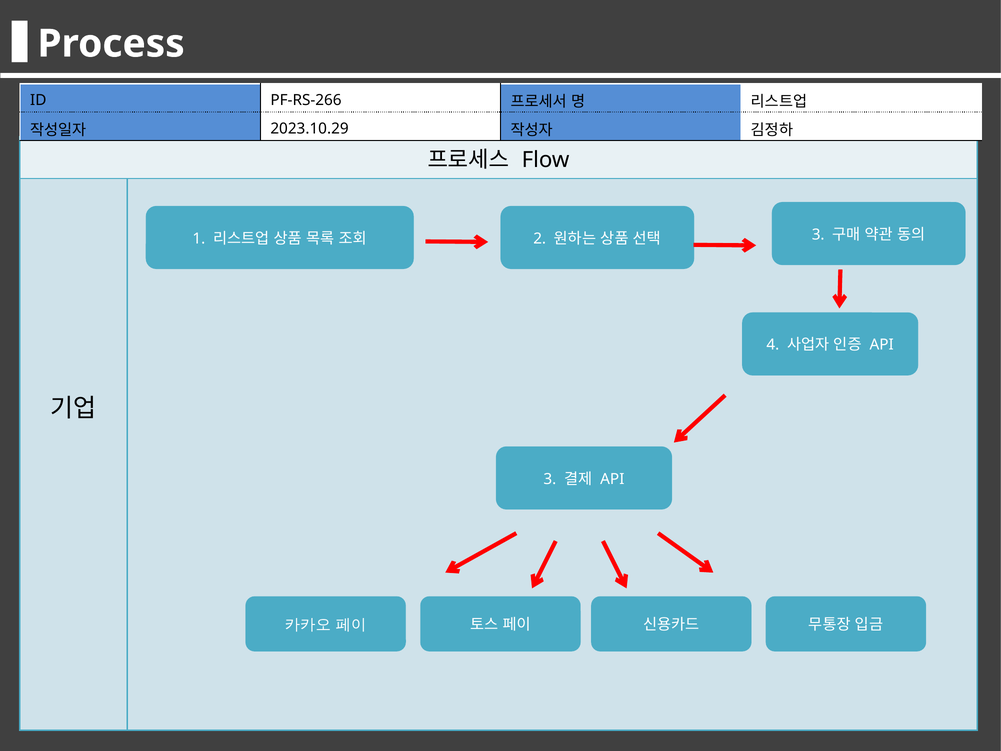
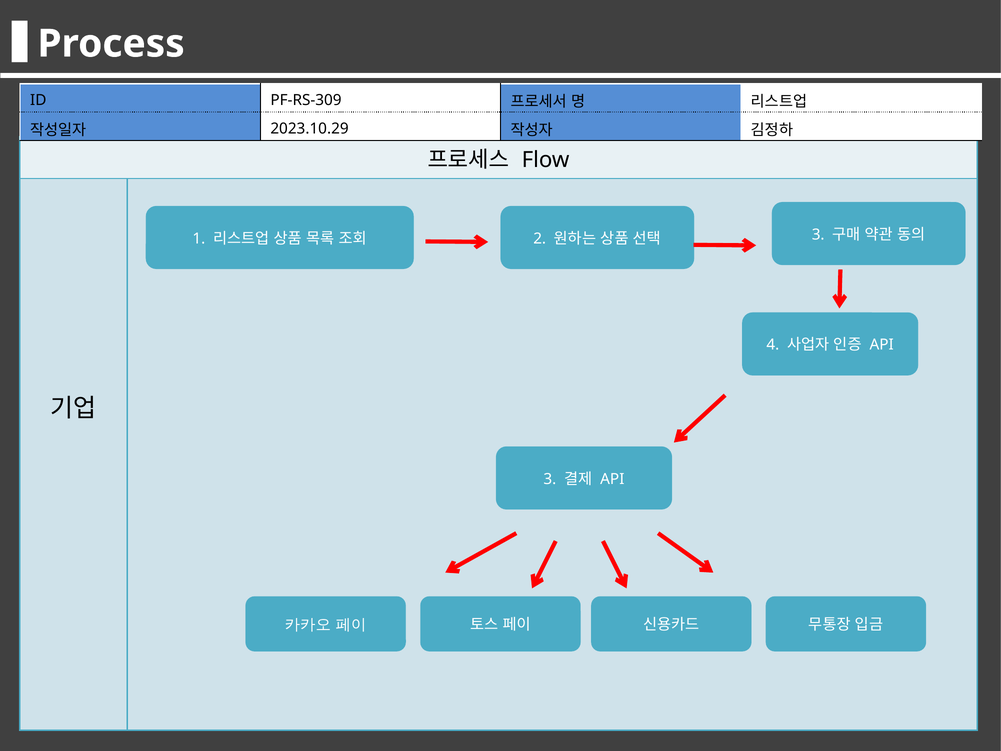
PF-RS-266: PF-RS-266 -> PF-RS-309 (306, 100)
